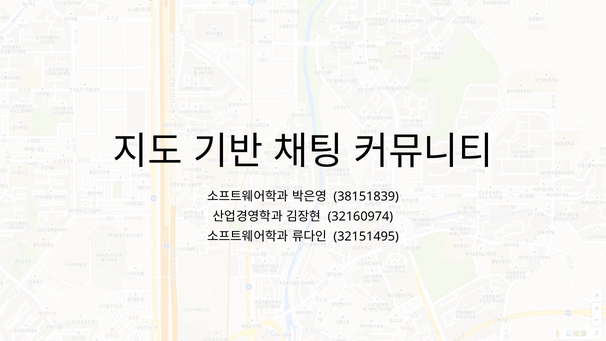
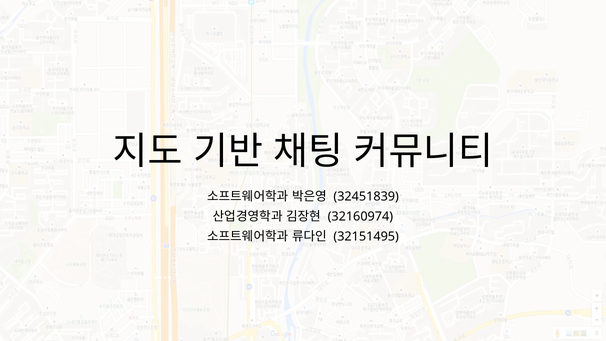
38151839: 38151839 -> 32451839 (366, 196)
